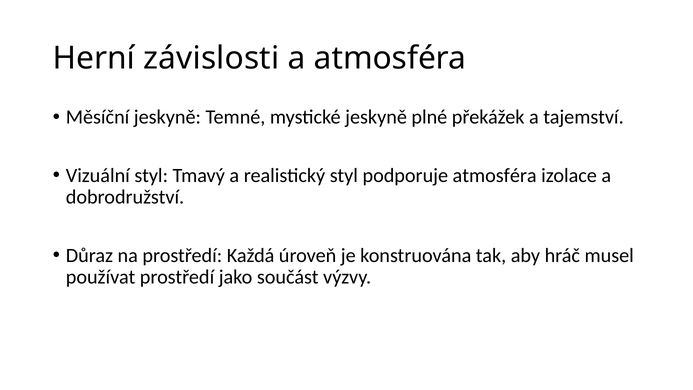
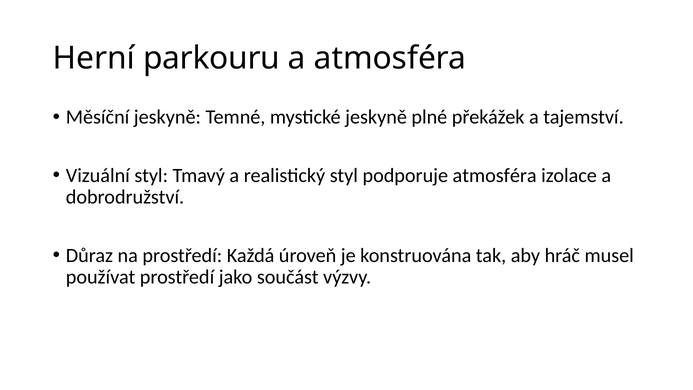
závislosti: závislosti -> parkouru (212, 58)
